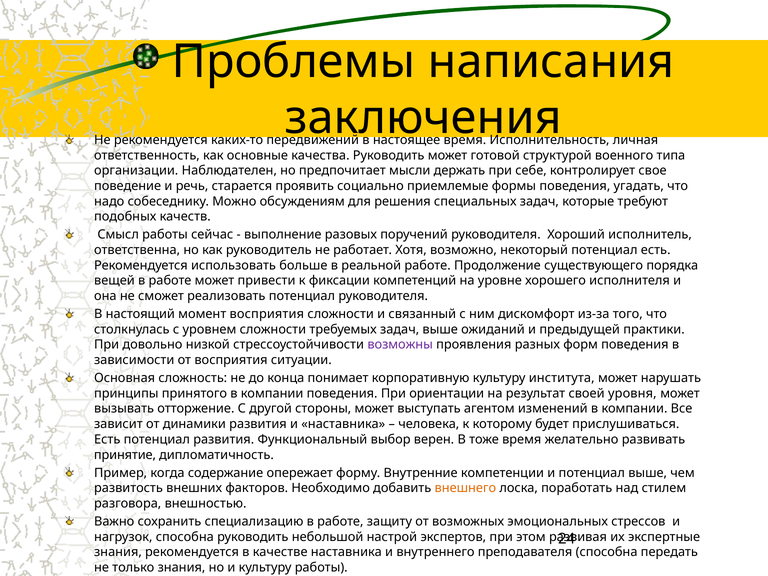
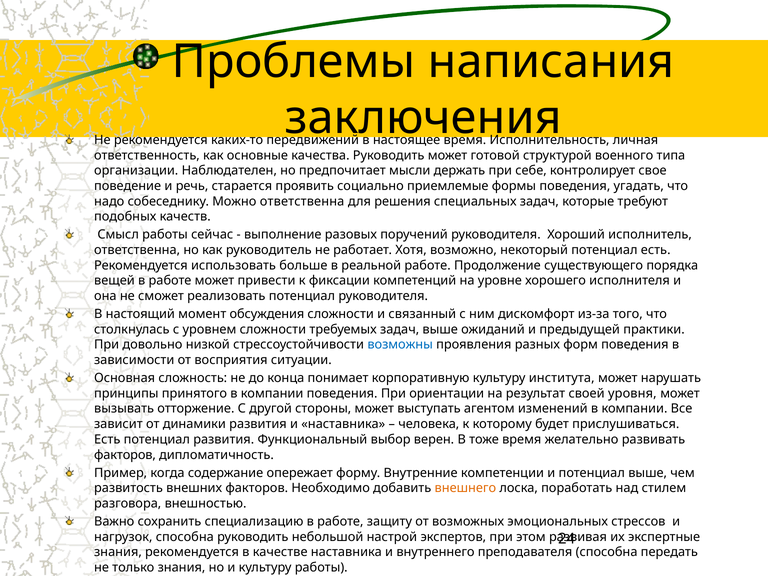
Можно обсуждениям: обсуждениям -> ответственна (302, 201)
момент восприятия: восприятия -> обсуждения (267, 314)
возможны colour: purple -> blue (400, 345)
принятие: принятие -> факторов (125, 455)
